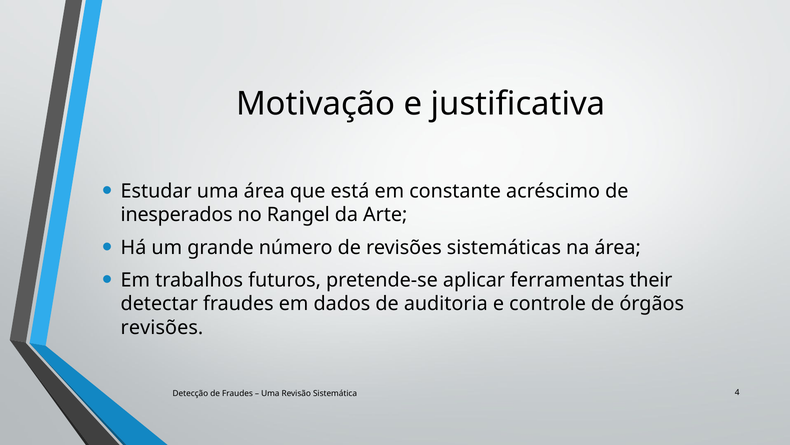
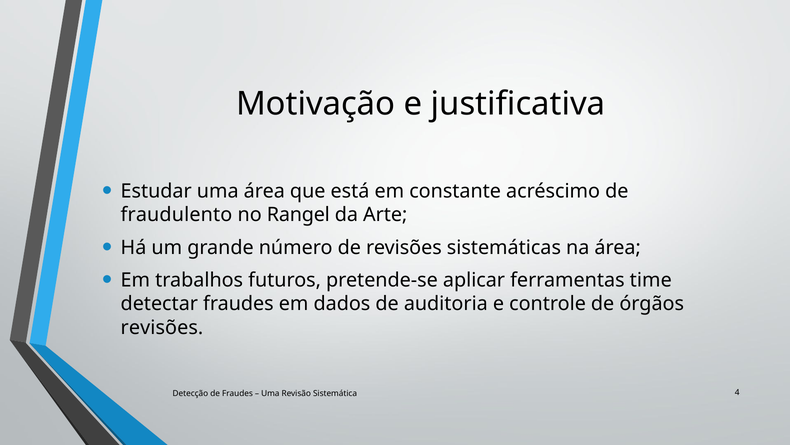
inesperados: inesperados -> fraudulento (176, 215)
their: their -> time (651, 280)
